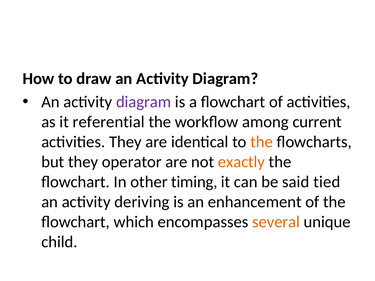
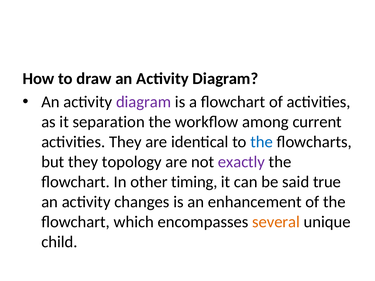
referential: referential -> separation (109, 122)
the colour: orange -> blue (262, 142)
operator: operator -> topology (132, 162)
exactly colour: orange -> purple (241, 162)
tied: tied -> true (327, 182)
deriving: deriving -> changes (142, 202)
